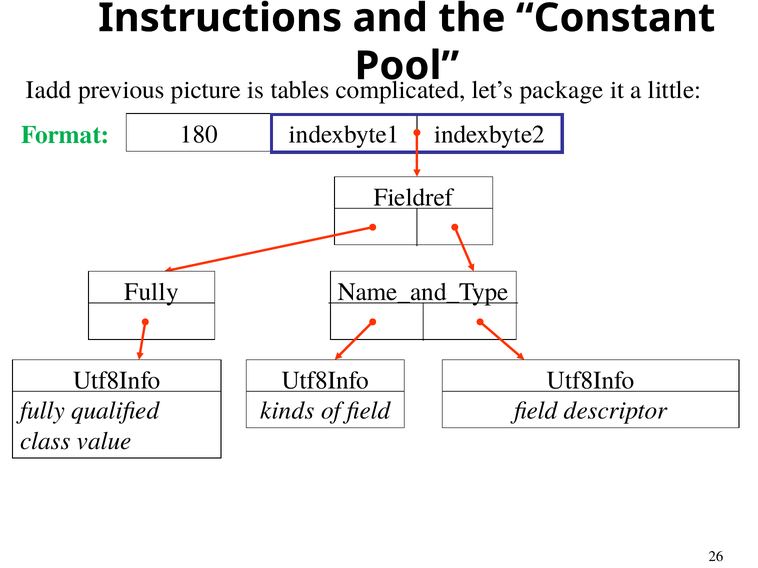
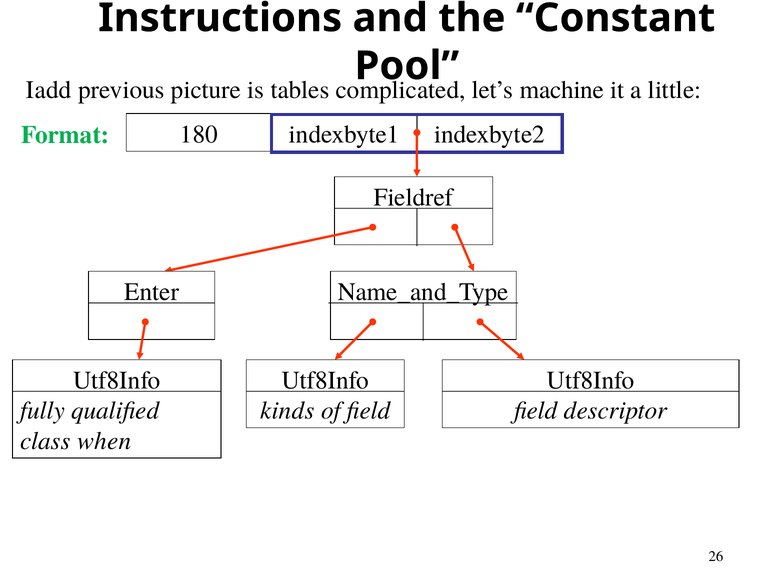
package: package -> machine (562, 90)
Fully: Fully -> Enter (152, 292)
value: value -> when (104, 441)
